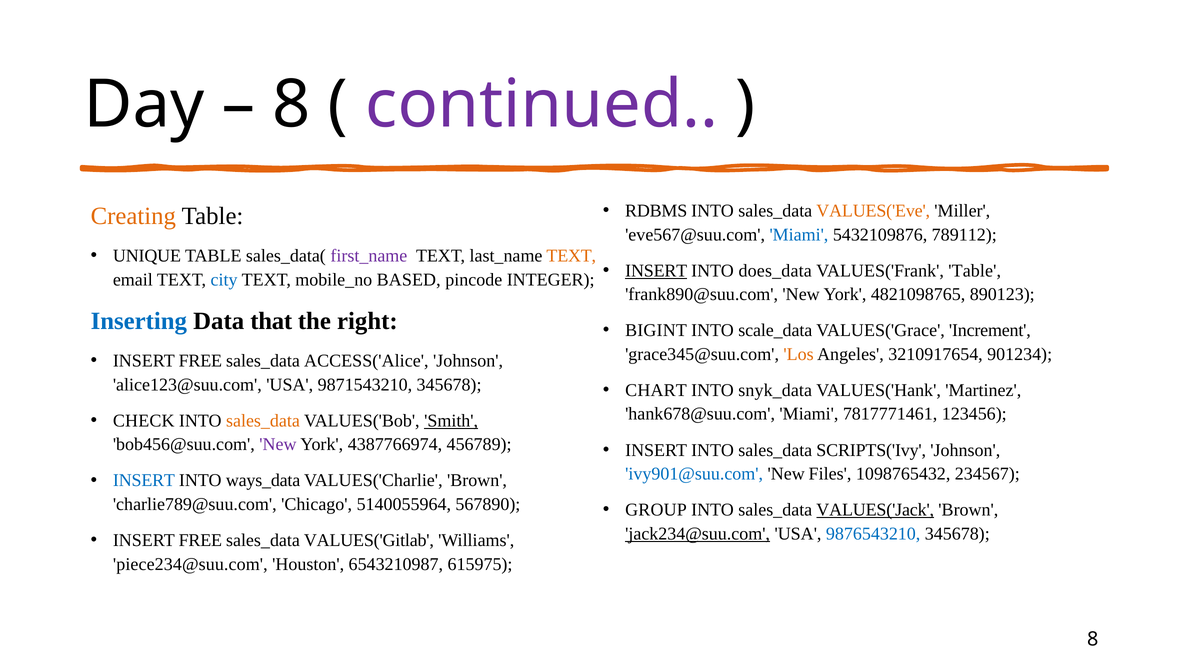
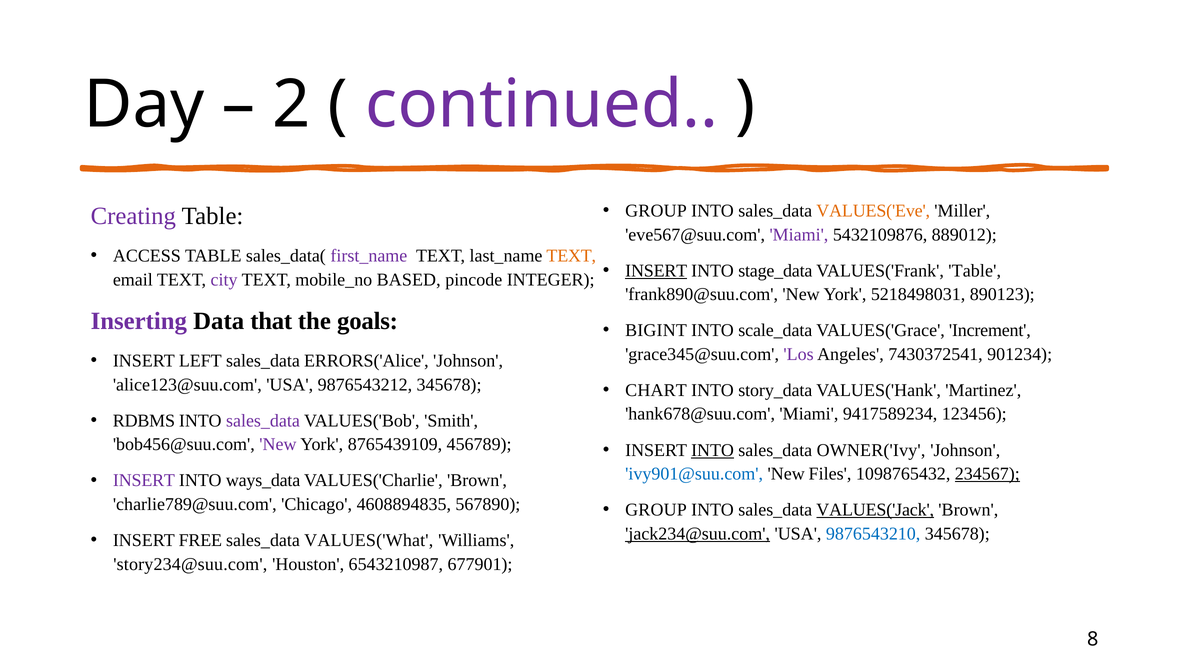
8: 8 -> 2 (292, 105)
RDBMS: RDBMS -> GROUP (656, 211)
Creating colour: orange -> purple (133, 216)
Miami colour: blue -> purple (799, 235)
789112: 789112 -> 889012 (964, 235)
UNIQUE: UNIQUE -> ACCESS (147, 256)
does_data: does_data -> stage_data (775, 271)
city colour: blue -> purple (224, 280)
4821098765: 4821098765 -> 5218498031 (918, 294)
Inserting colour: blue -> purple (139, 321)
right: right -> goals (368, 321)
Los colour: orange -> purple (799, 354)
3210917654: 3210917654 -> 7430372541 (936, 354)
FREE: FREE -> LEFT (200, 361)
ACCESS('Alice: ACCESS('Alice -> ERRORS('Alice (366, 361)
9871543210: 9871543210 -> 9876543212 (365, 385)
snyk_data: snyk_data -> story_data (775, 390)
7817771461: 7817771461 -> 9417589234 (890, 414)
CHECK: CHECK -> RDBMS (144, 421)
sales_data colour: orange -> purple (263, 421)
Smith underline: present -> none (451, 421)
4387766974: 4387766974 -> 8765439109 (395, 444)
INTO underline: none -> present (713, 450)
SCRIPTS('Ivy: SCRIPTS('Ivy -> OWNER('Ivy (871, 450)
234567 underline: none -> present (987, 474)
INSERT colour: blue -> purple (144, 480)
5140055964: 5140055964 -> 4608894835 (404, 504)
VALUES('Gitlab: VALUES('Gitlab -> VALUES('What (369, 540)
piece234@suu.com: piece234@suu.com -> story234@suu.com (190, 564)
615975: 615975 -> 677901 (480, 564)
